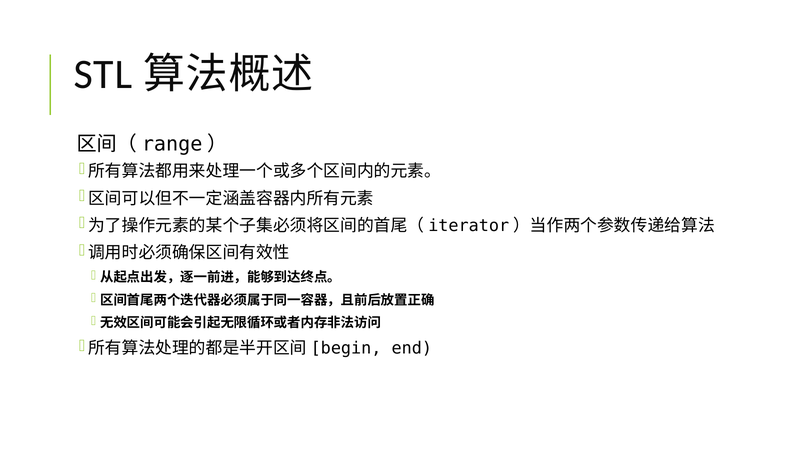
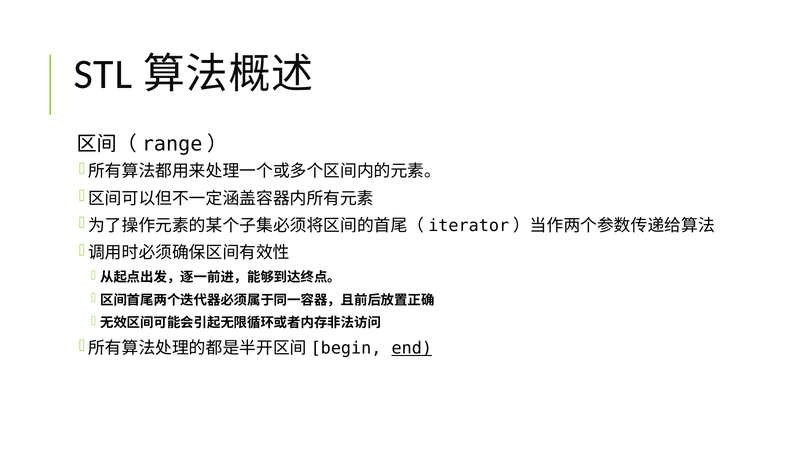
end underline: none -> present (412, 348)
